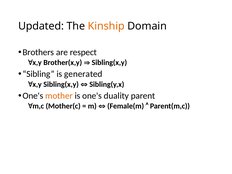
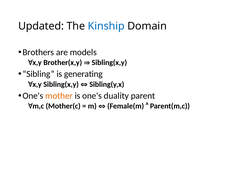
Kinship colour: orange -> blue (106, 26)
respect: respect -> models (83, 52)
generated: generated -> generating (83, 74)
